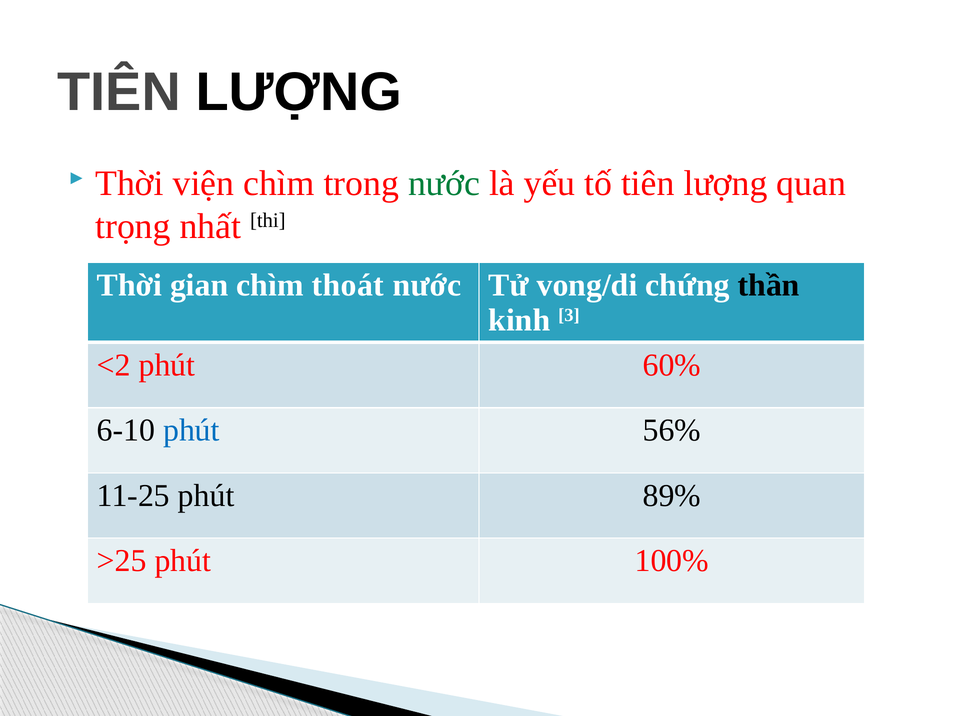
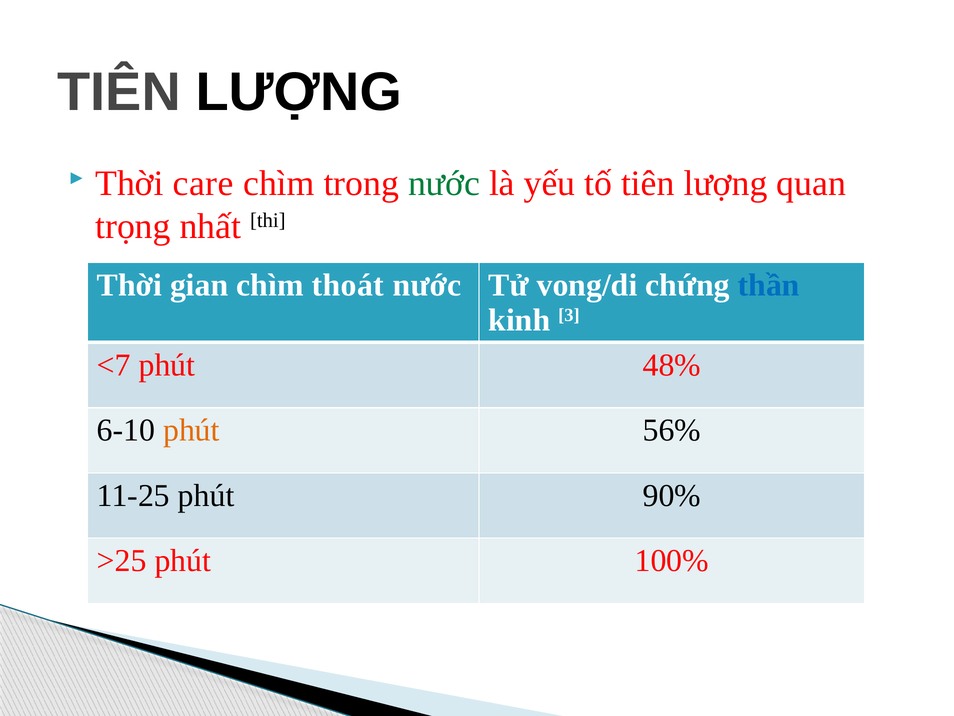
viện: viện -> care (203, 183)
thần colour: black -> blue (769, 285)
<2: <2 -> <7 (114, 365)
60%: 60% -> 48% (672, 365)
phút colour: blue -> orange (191, 430)
89%: 89% -> 90% (672, 495)
